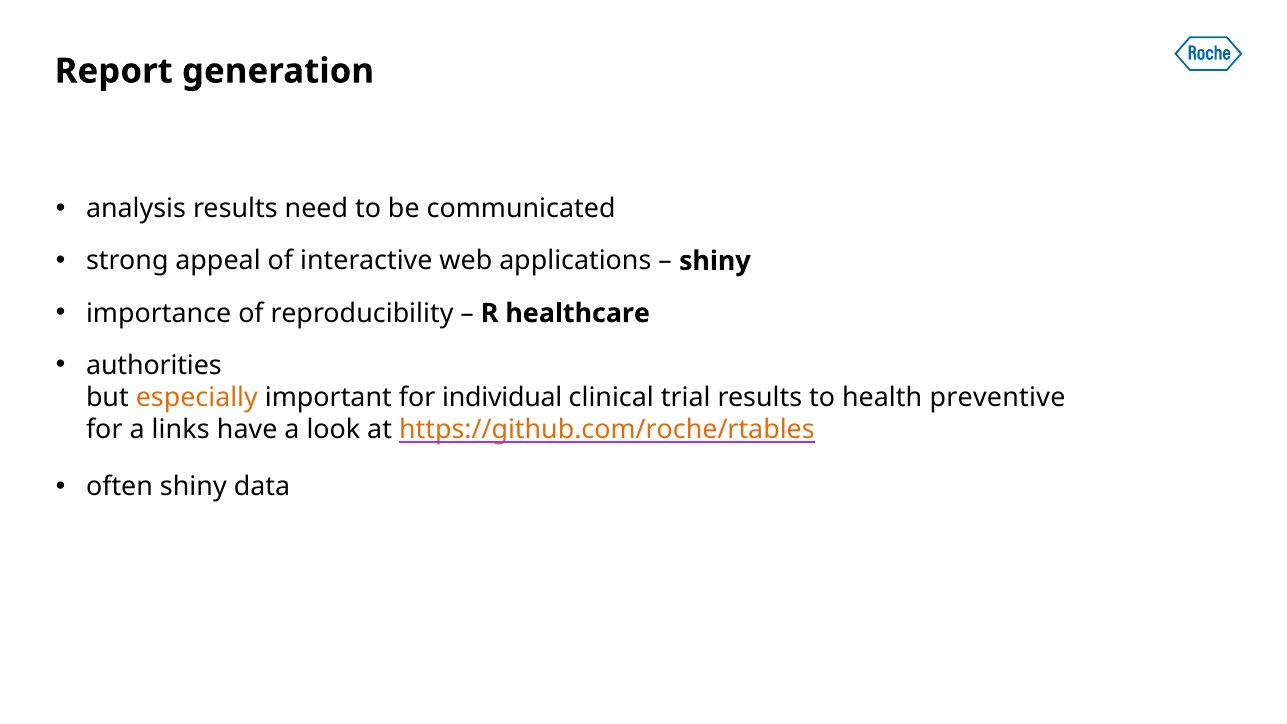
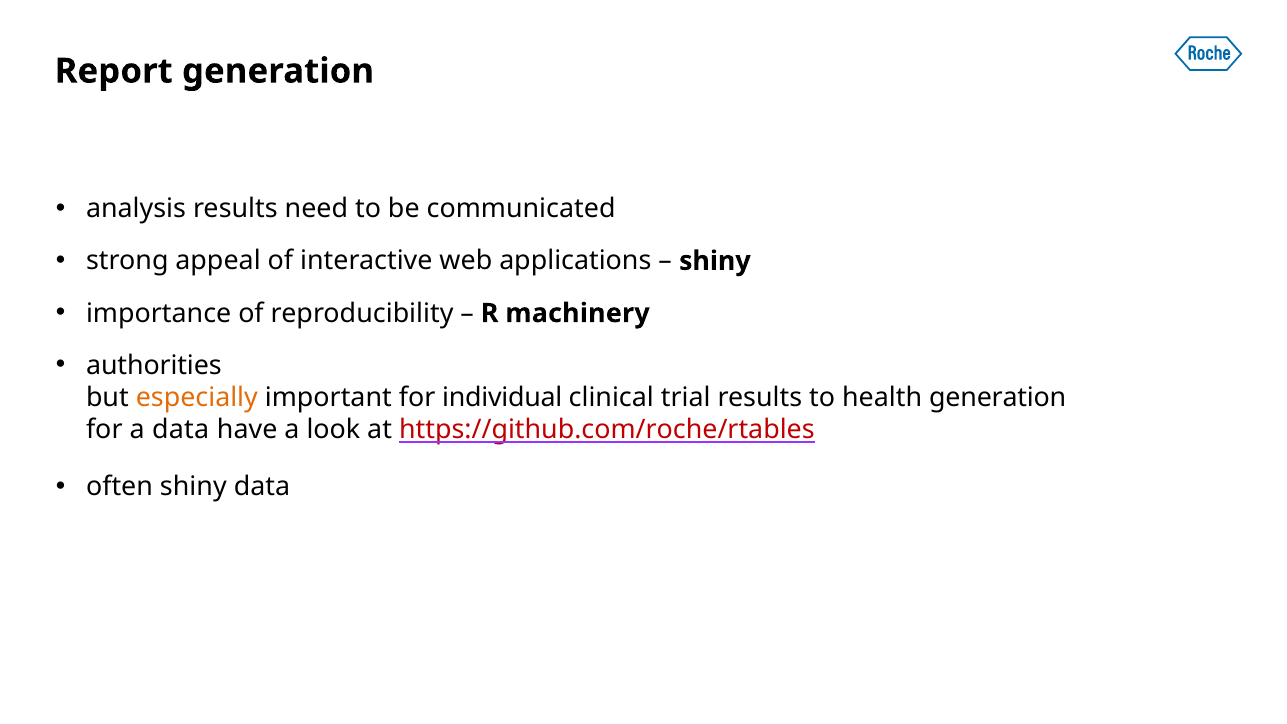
healthcare: healthcare -> machinery (578, 313)
health preventive: preventive -> generation (998, 398)
a links: links -> data (181, 430)
https://github.com/roche/rtables colour: orange -> red (607, 430)
